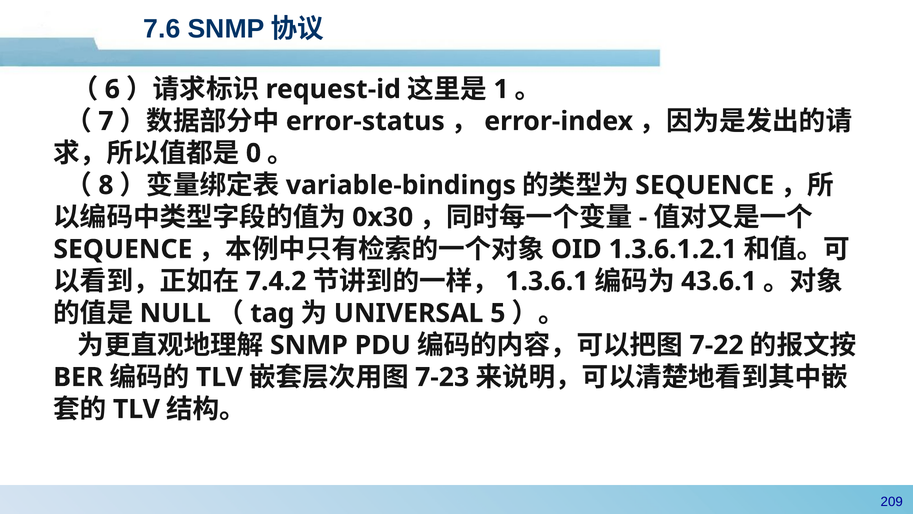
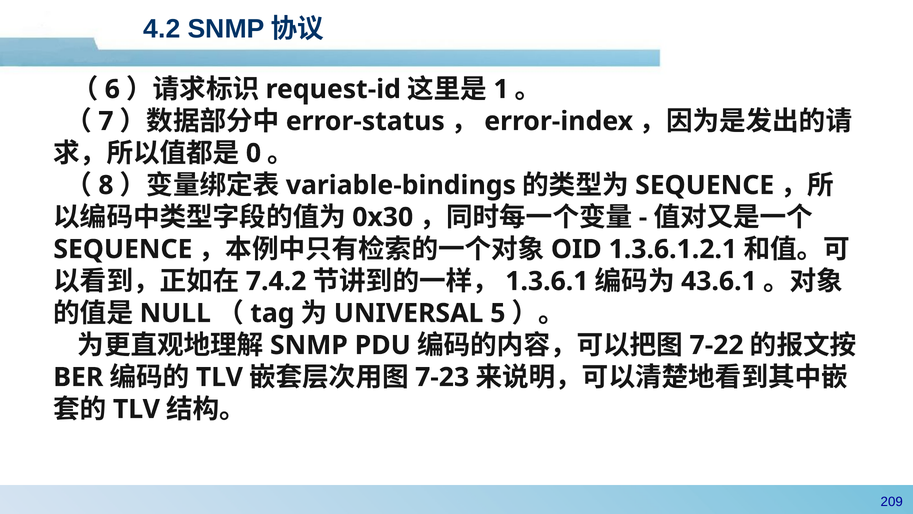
7.6: 7.6 -> 4.2 (162, 29)
